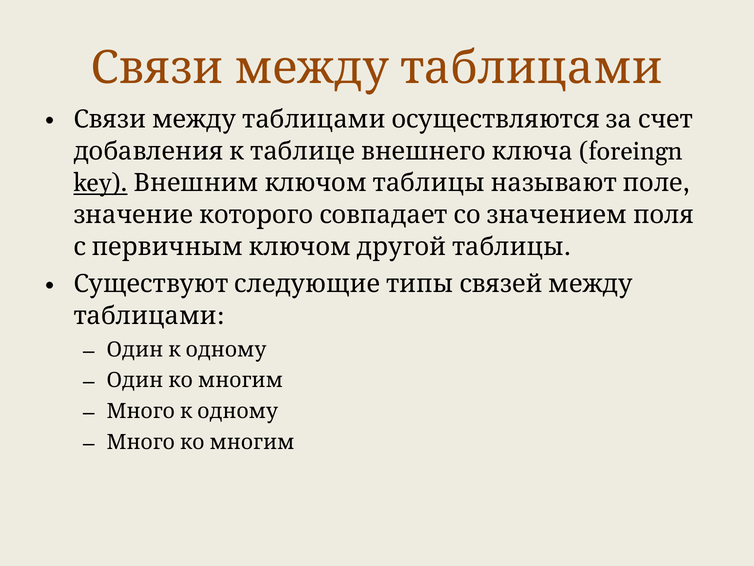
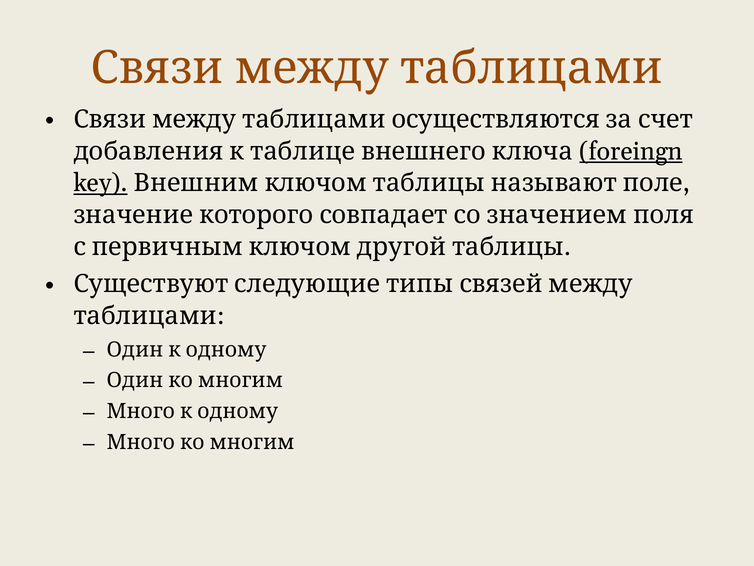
foreingn underline: none -> present (631, 151)
